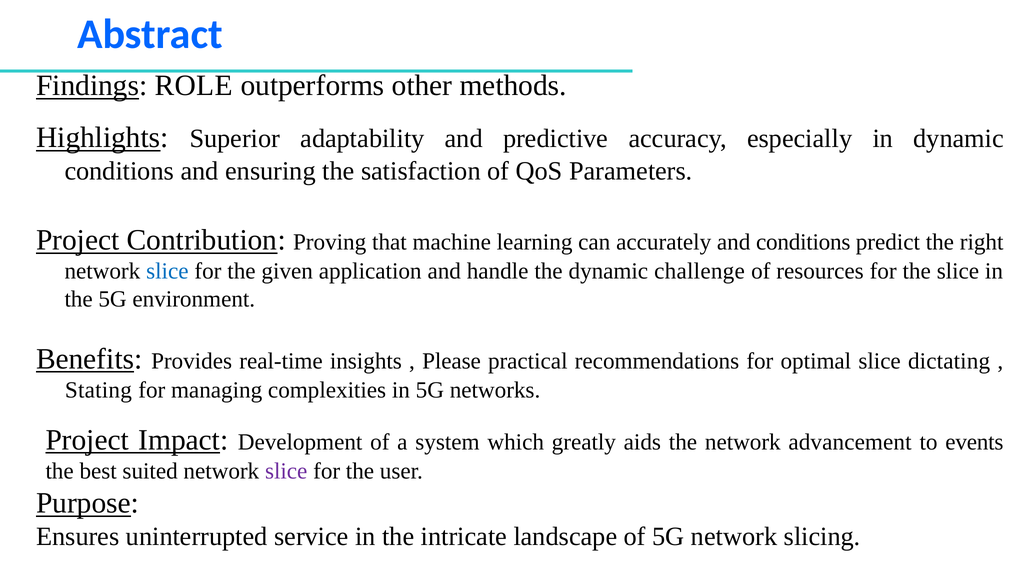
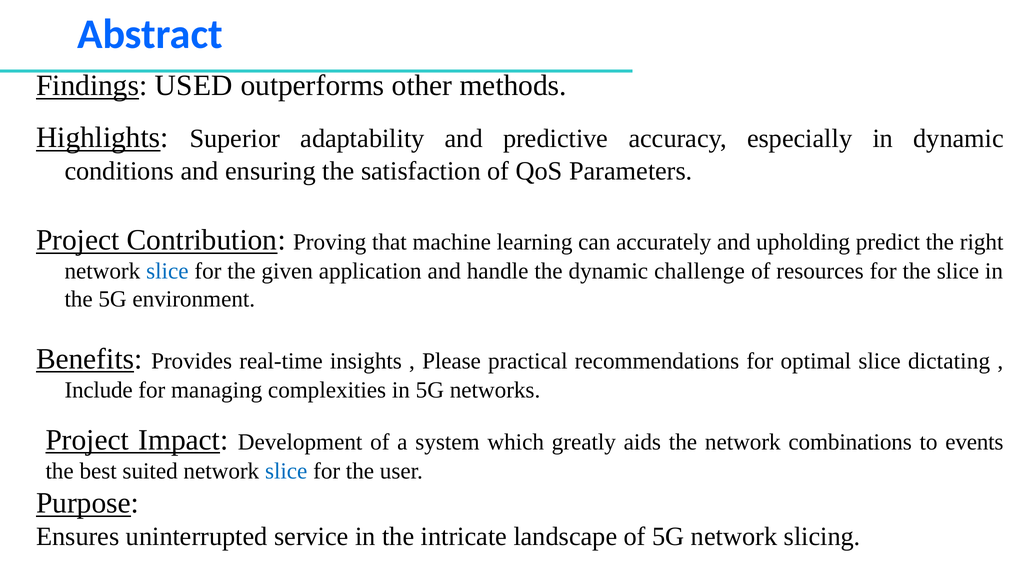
ROLE: ROLE -> USED (194, 86)
and conditions: conditions -> upholding (803, 242)
Stating: Stating -> Include (99, 390)
advancement: advancement -> combinations (850, 442)
slice colour: purple -> blue (286, 471)
